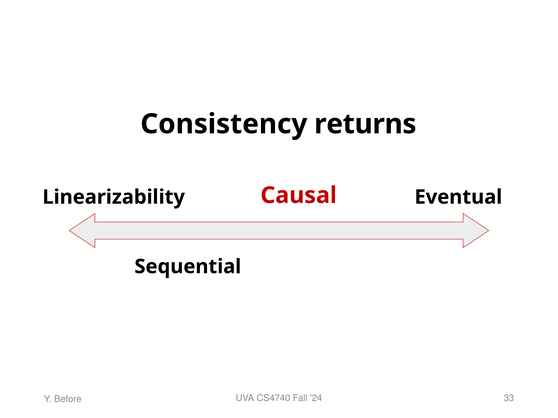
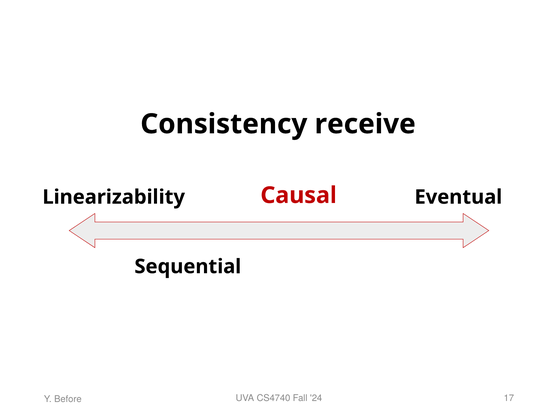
returns: returns -> receive (365, 124)
33: 33 -> 17 (509, 399)
